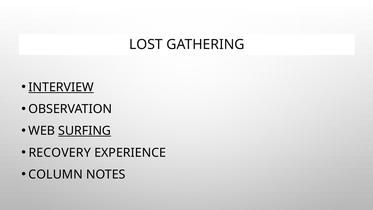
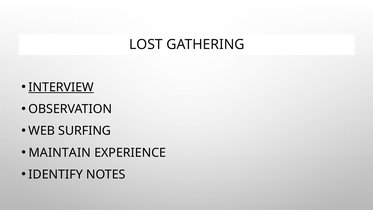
SURFING underline: present -> none (85, 131)
RECOVERY: RECOVERY -> MAINTAIN (60, 153)
COLUMN: COLUMN -> IDENTIFY (56, 174)
